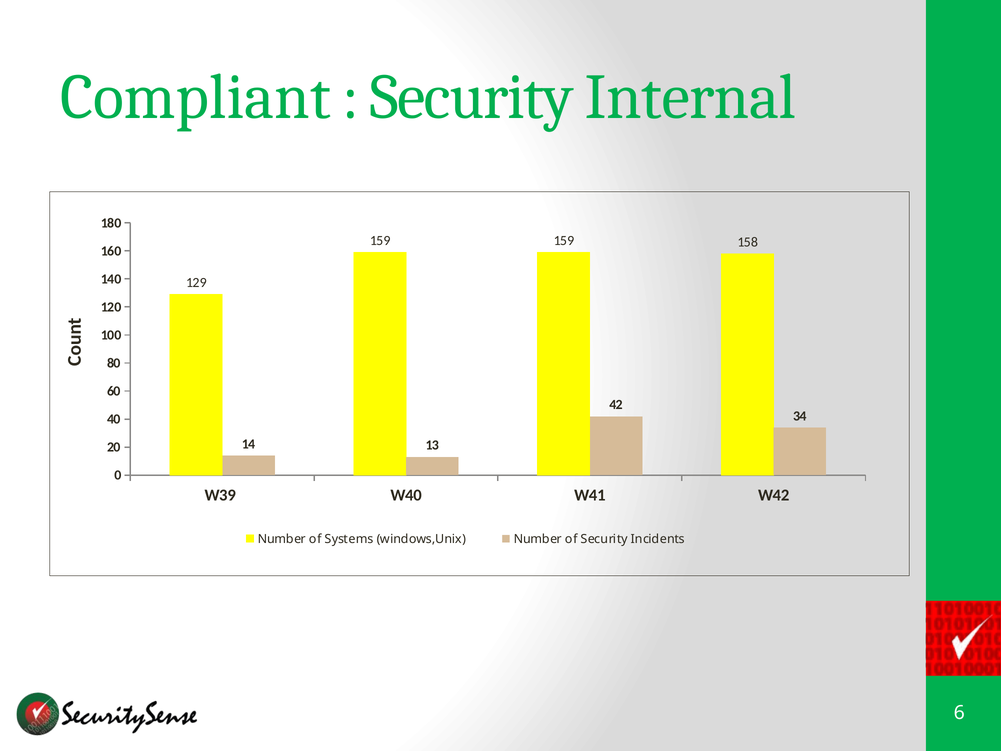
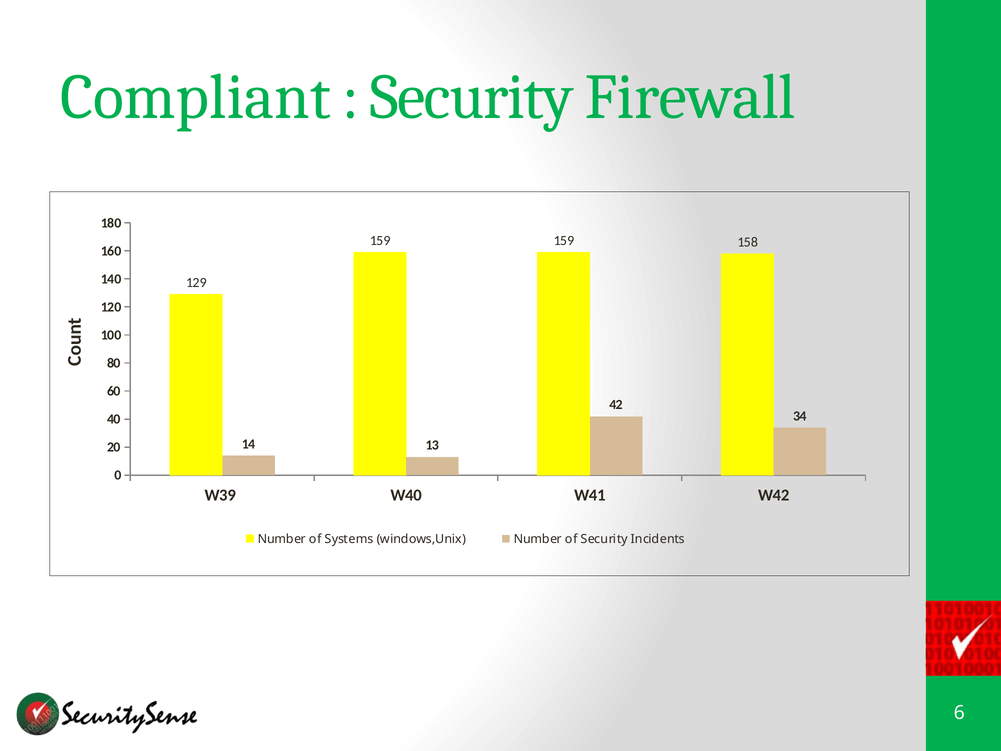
Internal: Internal -> Firewall (690, 97)
